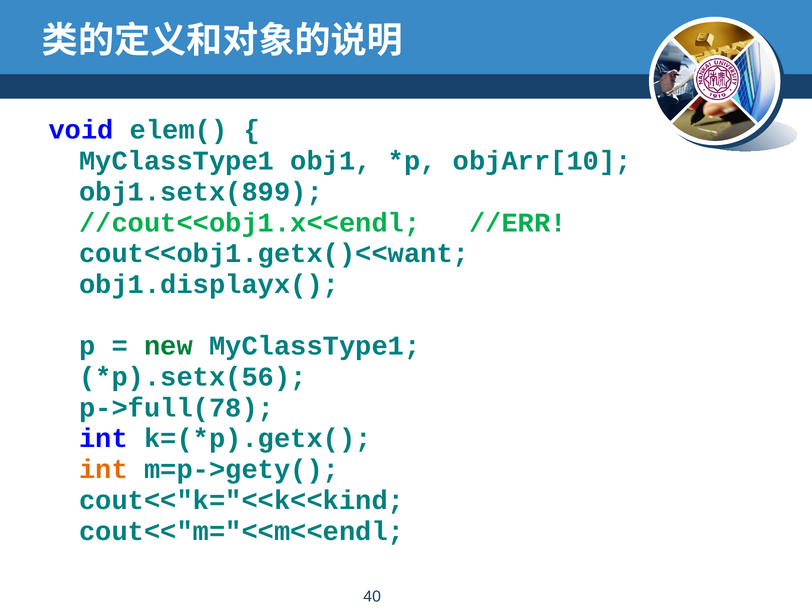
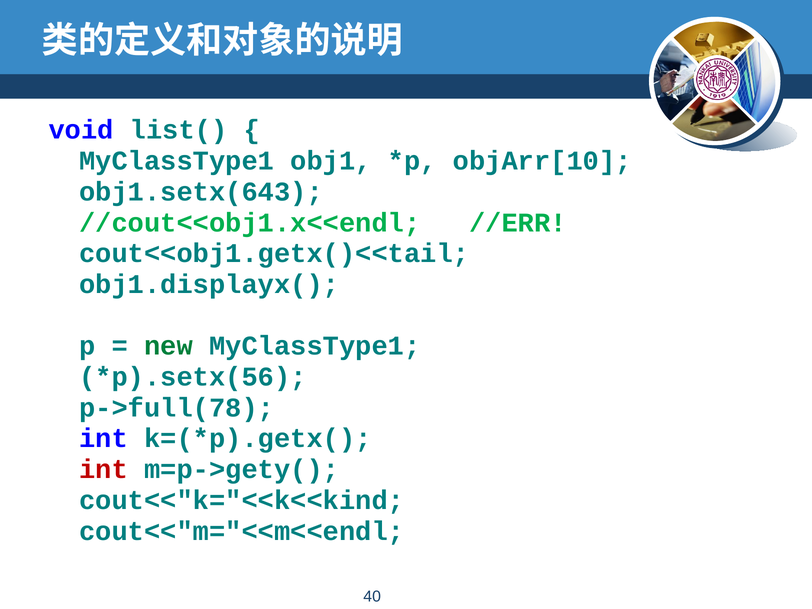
elem(: elem( -> list( (179, 130)
obj1.setx(899: obj1.setx(899 -> obj1.setx(643 (201, 192)
cout<<obj1.getx()<<want: cout<<obj1.getx()<<want -> cout<<obj1.getx()<<tail (274, 253)
int colour: orange -> red (104, 469)
